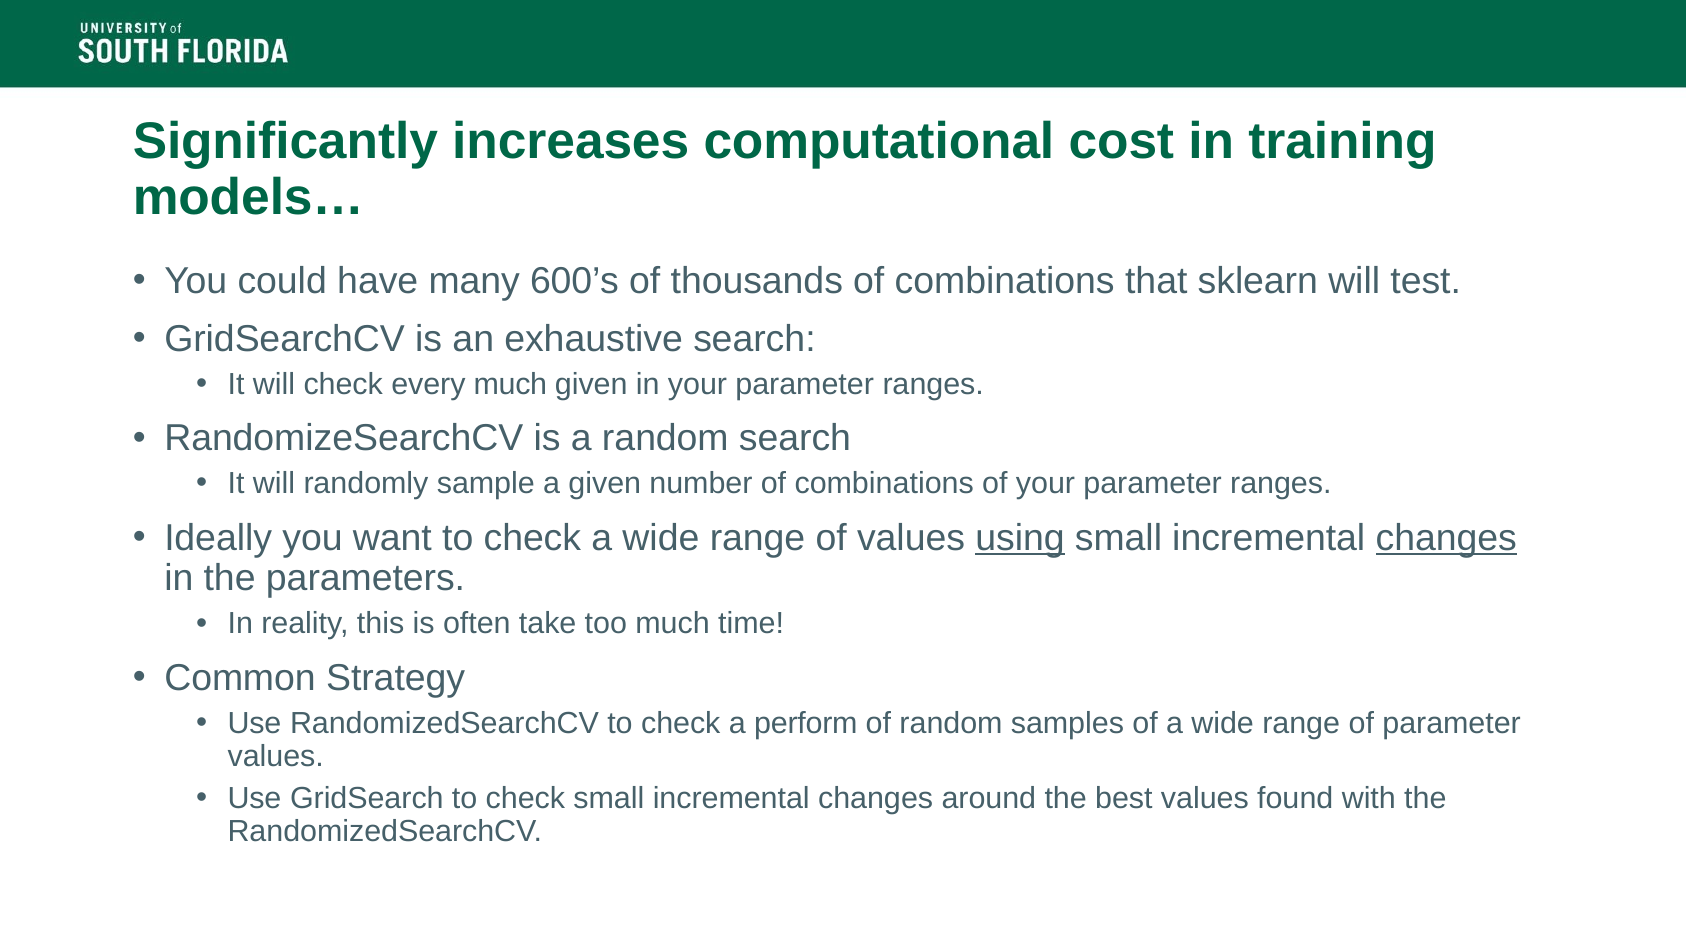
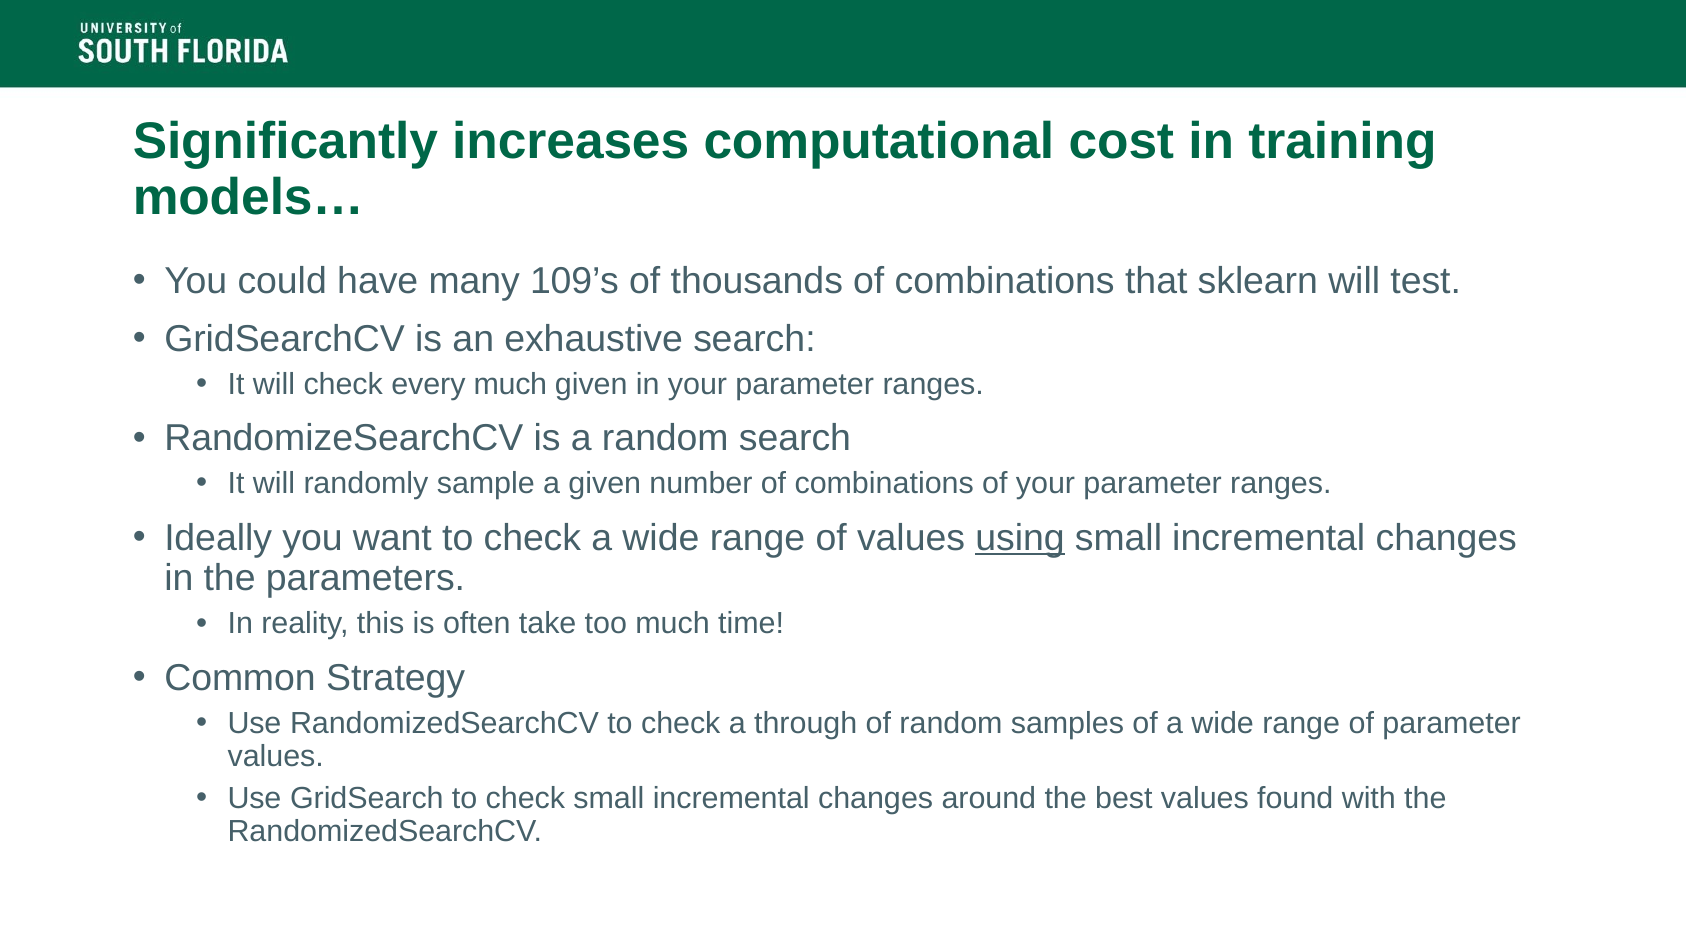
600’s: 600’s -> 109’s (574, 281)
changes underline: present -> none (1446, 538)
perform: perform -> through (806, 724)
